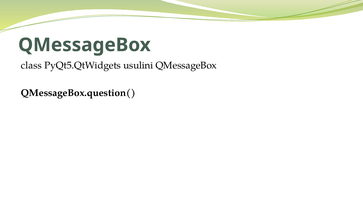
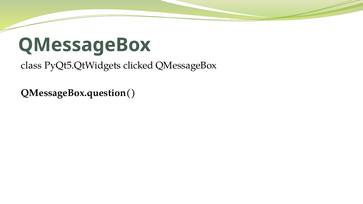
usulini: usulini -> clicked (138, 66)
